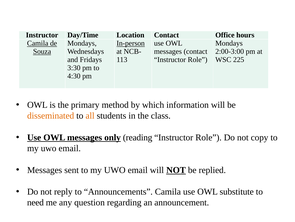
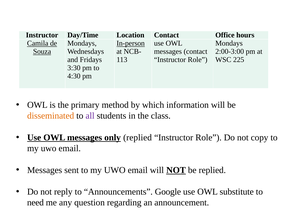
all colour: orange -> purple (90, 115)
only reading: reading -> replied (138, 137)
Announcements Camila: Camila -> Google (168, 191)
